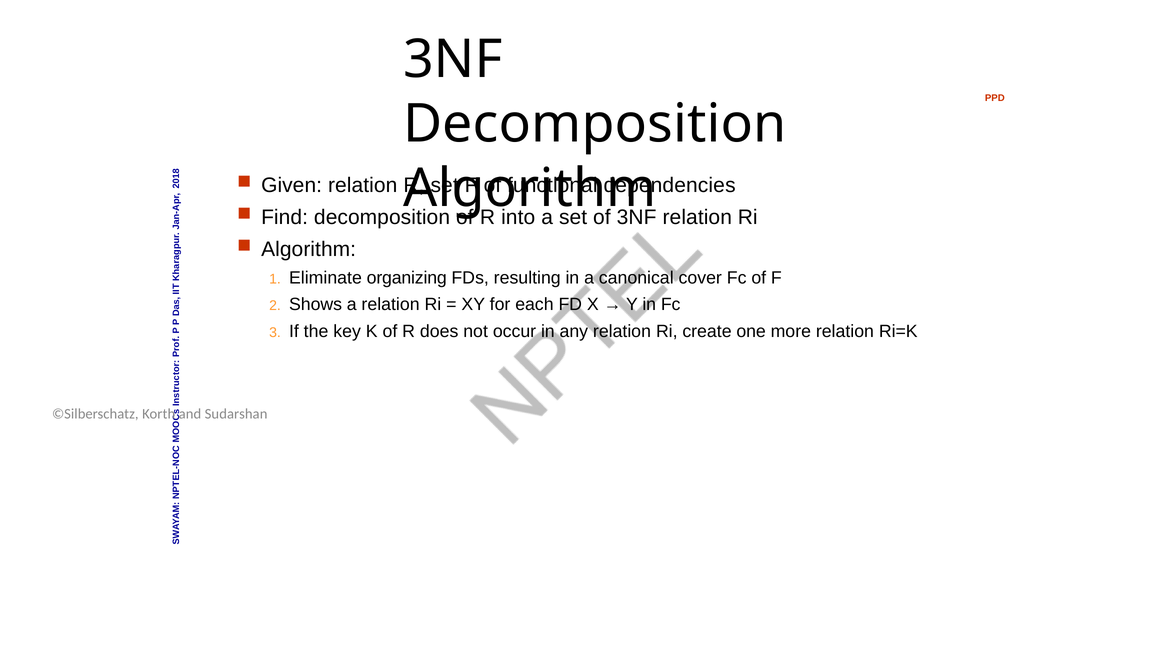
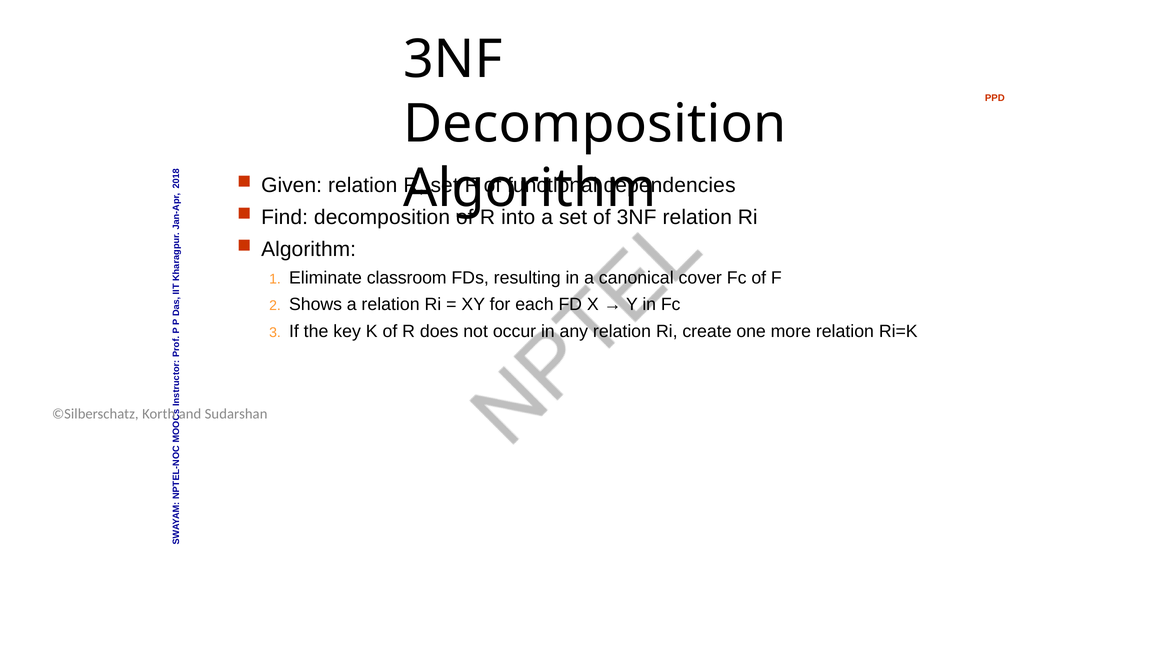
organizing: organizing -> classroom (407, 278)
